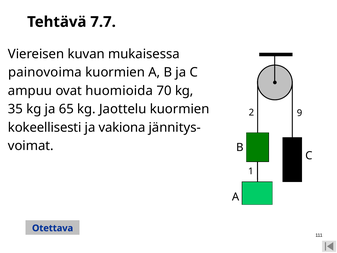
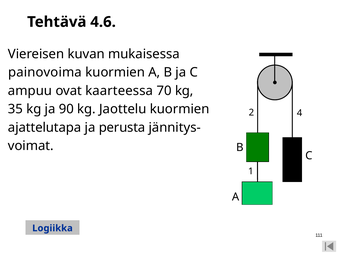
7.7: 7.7 -> 4.6 (103, 22)
huomioida: huomioida -> kaarteessa (119, 91)
65: 65 -> 90 (66, 109)
9: 9 -> 4 (300, 113)
kokeellisesti: kokeellisesti -> ajattelutapa (45, 127)
vakiona: vakiona -> perusta (122, 127)
Otettava: Otettava -> Logiikka (52, 228)
